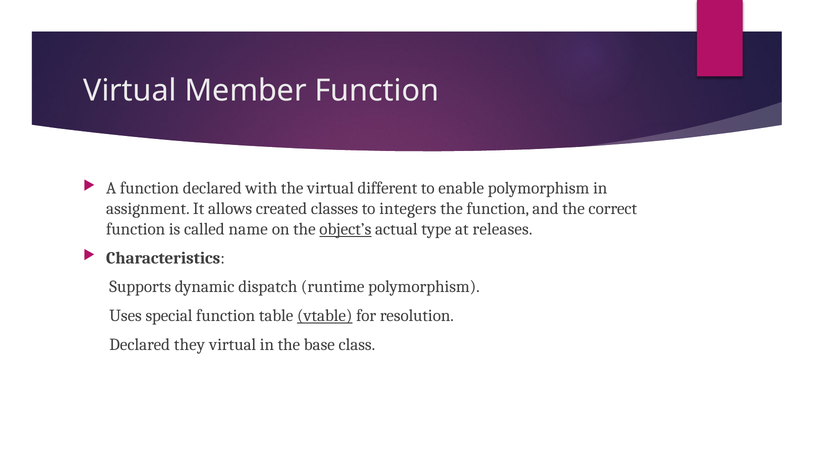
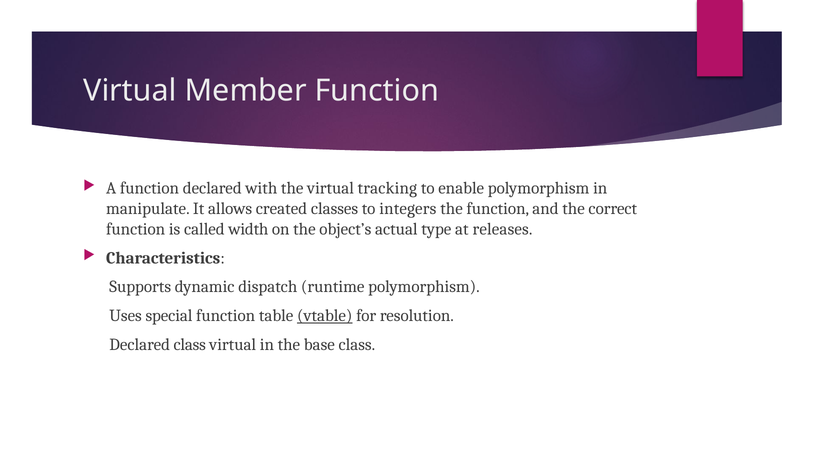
different: different -> tracking (387, 188)
assignment: assignment -> manipulate (148, 209)
name: name -> width (248, 229)
object’s underline: present -> none (345, 229)
Declared they: they -> class (190, 344)
